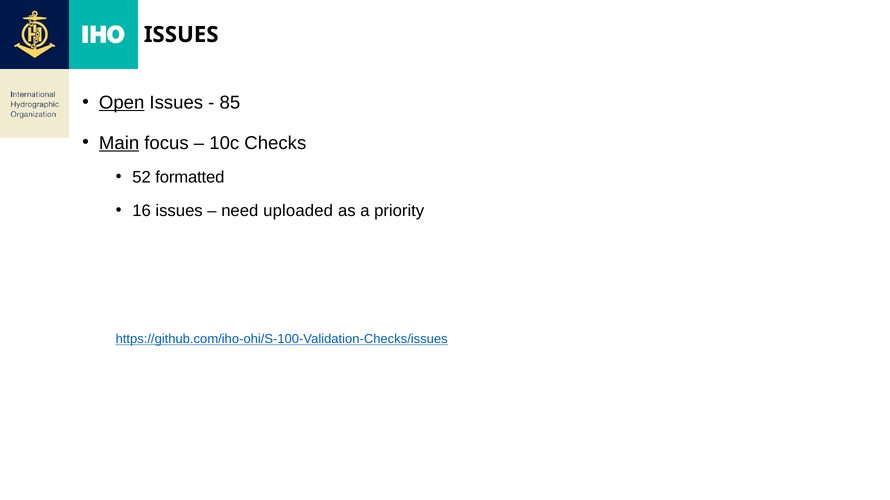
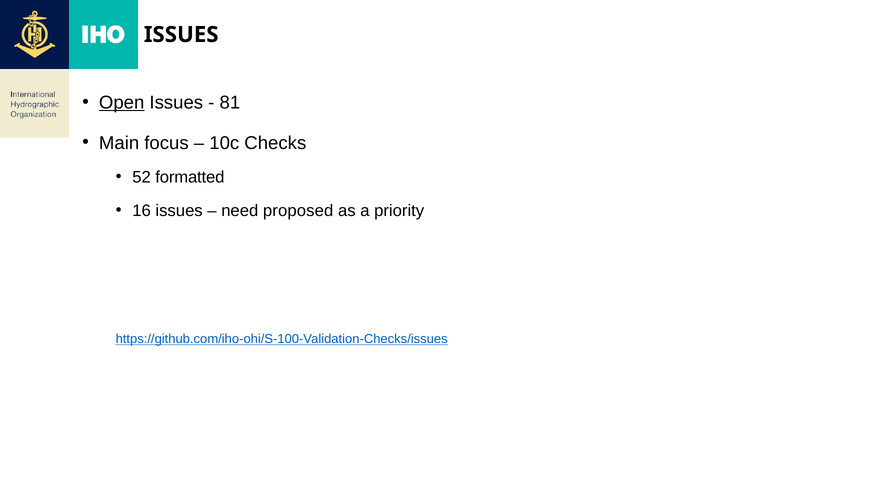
85: 85 -> 81 (230, 103)
Main underline: present -> none (119, 143)
uploaded: uploaded -> proposed (298, 211)
